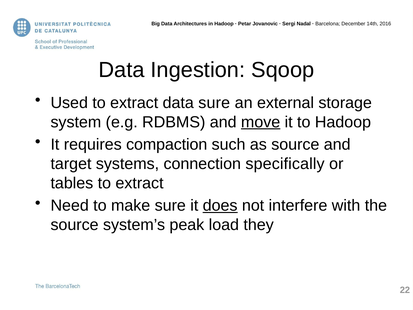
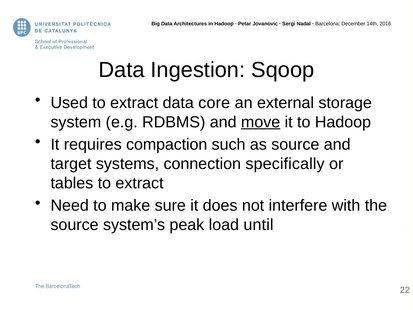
data sure: sure -> core (214, 103)
does underline: present -> none (220, 206)
they: they -> until (259, 225)
